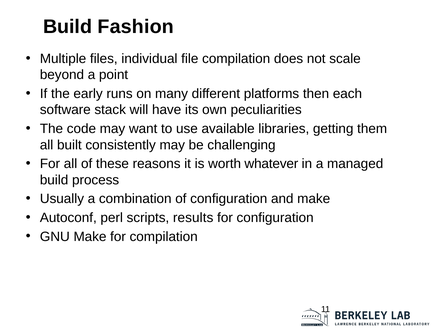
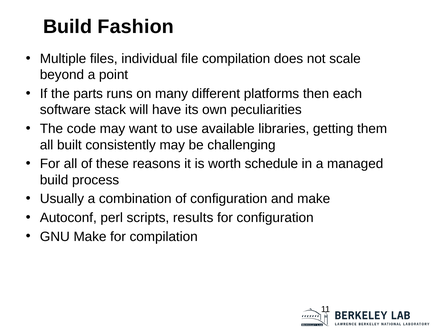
early: early -> parts (88, 94)
whatever: whatever -> schedule (271, 164)
